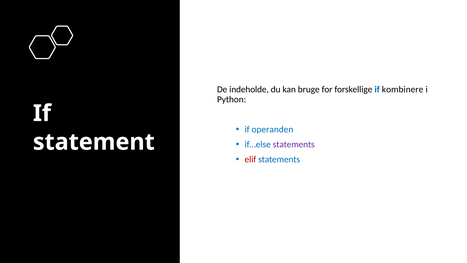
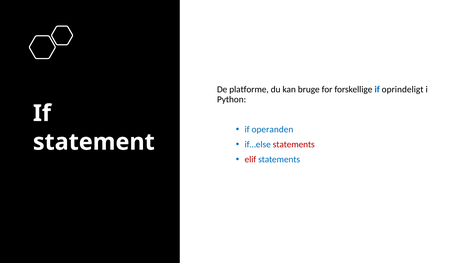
indeholde: indeholde -> platforme (249, 89)
kombinere: kombinere -> oprindeligt (403, 89)
statements colour: purple -> red (294, 144)
